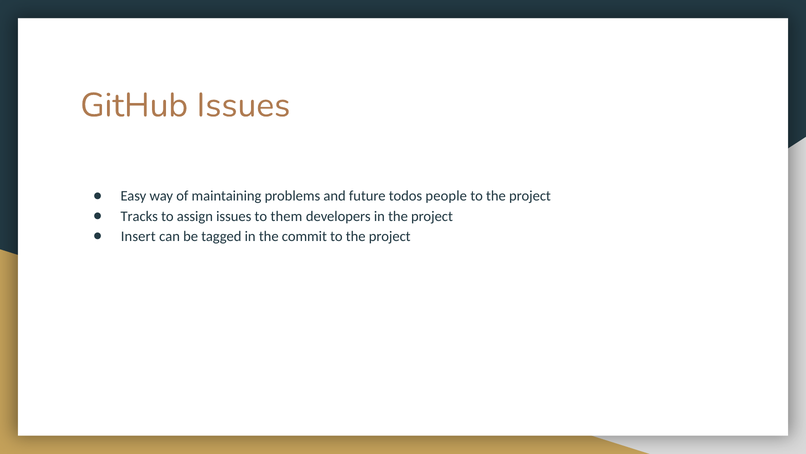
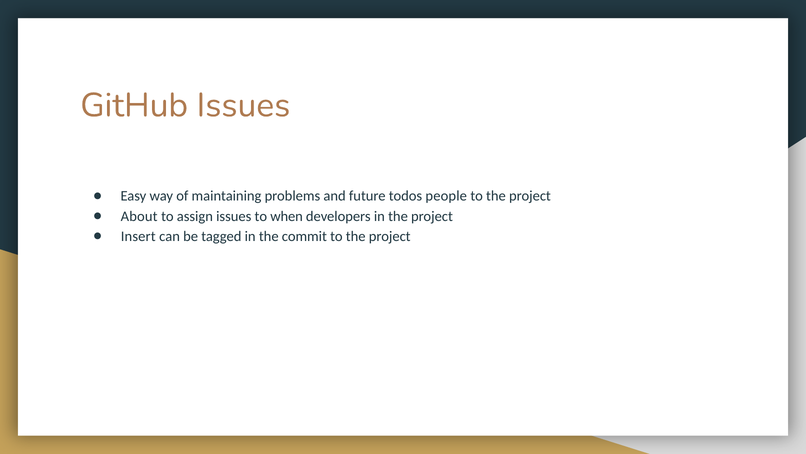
Tracks: Tracks -> About (139, 216)
them: them -> when (287, 216)
